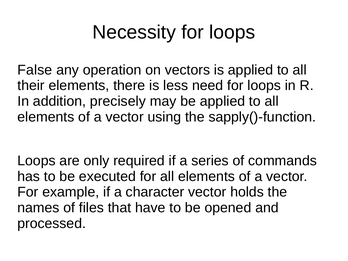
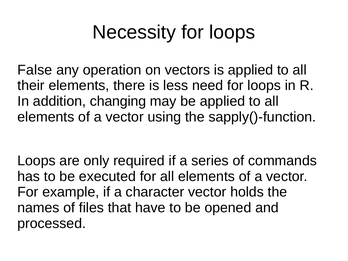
precisely: precisely -> changing (118, 101)
